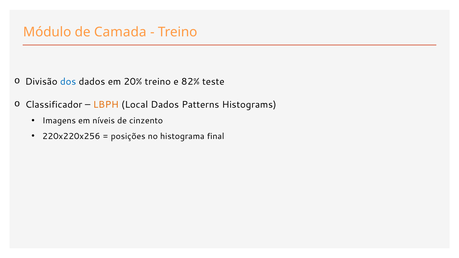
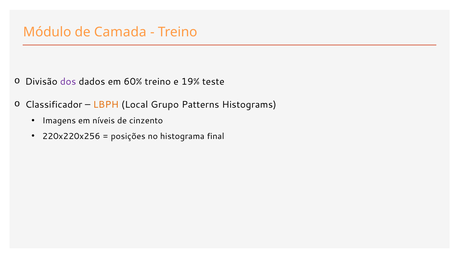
dos colour: blue -> purple (68, 82)
20%: 20% -> 60% (133, 82)
82%: 82% -> 19% (190, 82)
Local Dados: Dados -> Grupo (165, 105)
